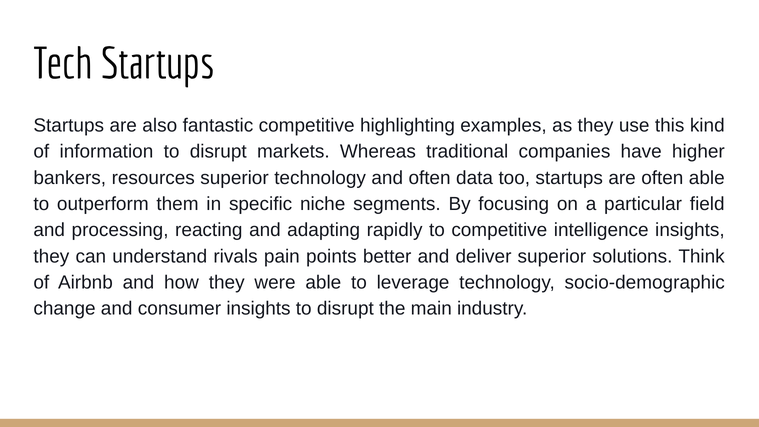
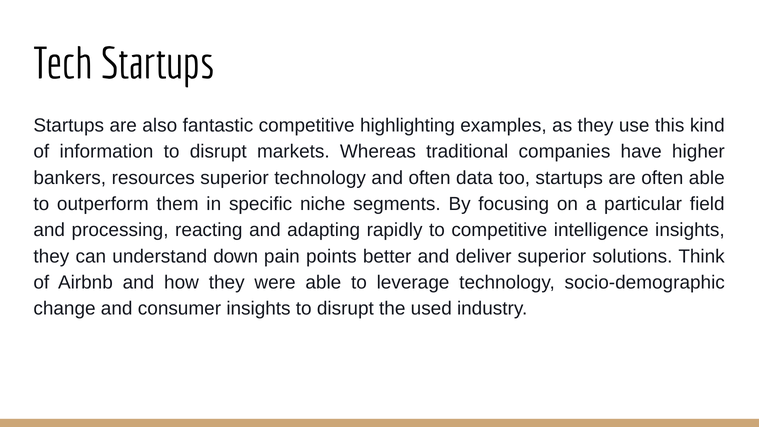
rivals: rivals -> down (236, 256)
main: main -> used (431, 309)
